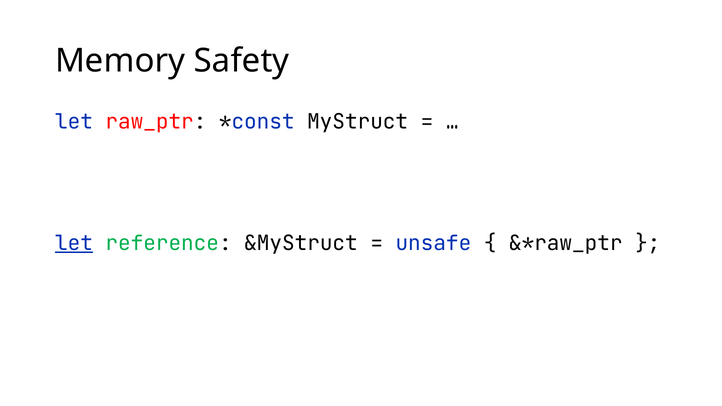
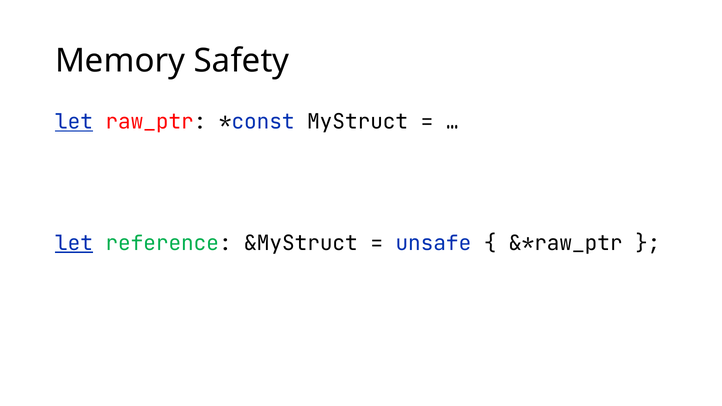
let underline: none -> present (74, 122)
